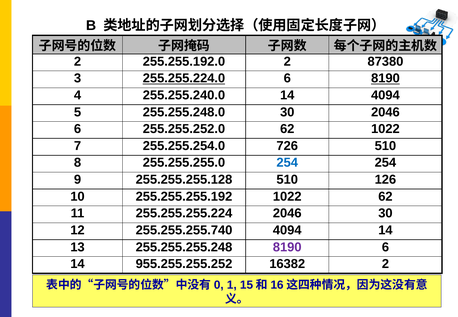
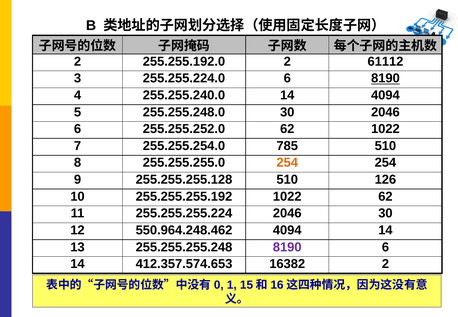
87380: 87380 -> 61112 (385, 61)
255.255.224.0 underline: present -> none (184, 78)
726: 726 -> 785 (287, 146)
254 colour: blue -> orange (287, 163)
255.255.255.740: 255.255.255.740 -> 550.964.248.462 (184, 230)
955.255.255.252: 955.255.255.252 -> 412.357.574.653 (184, 264)
